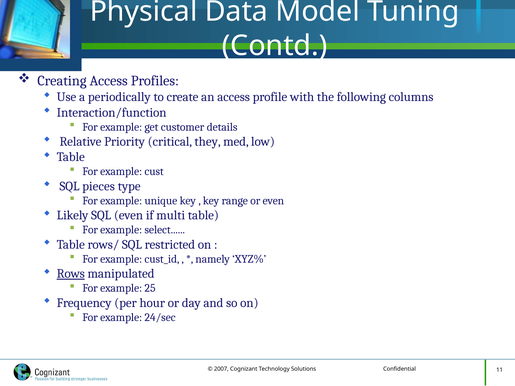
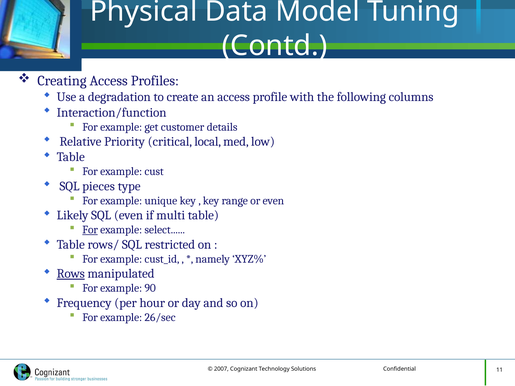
periodically: periodically -> degradation (119, 97)
they: they -> local (208, 142)
For underline: none -> present (90, 230)
25: 25 -> 90 (150, 288)
24/sec: 24/sec -> 26/sec (160, 317)
